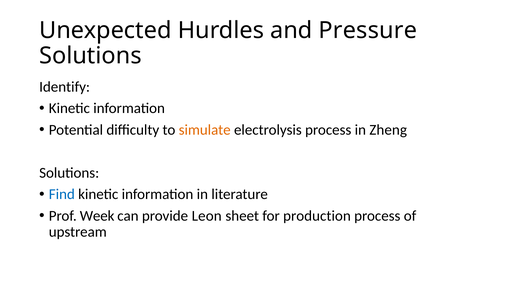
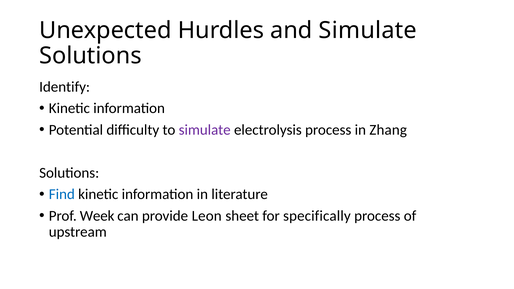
and Pressure: Pressure -> Simulate (368, 30)
simulate colour: orange -> purple (205, 130)
Zheng: Zheng -> Zhang (388, 130)
production: production -> specifically (317, 216)
